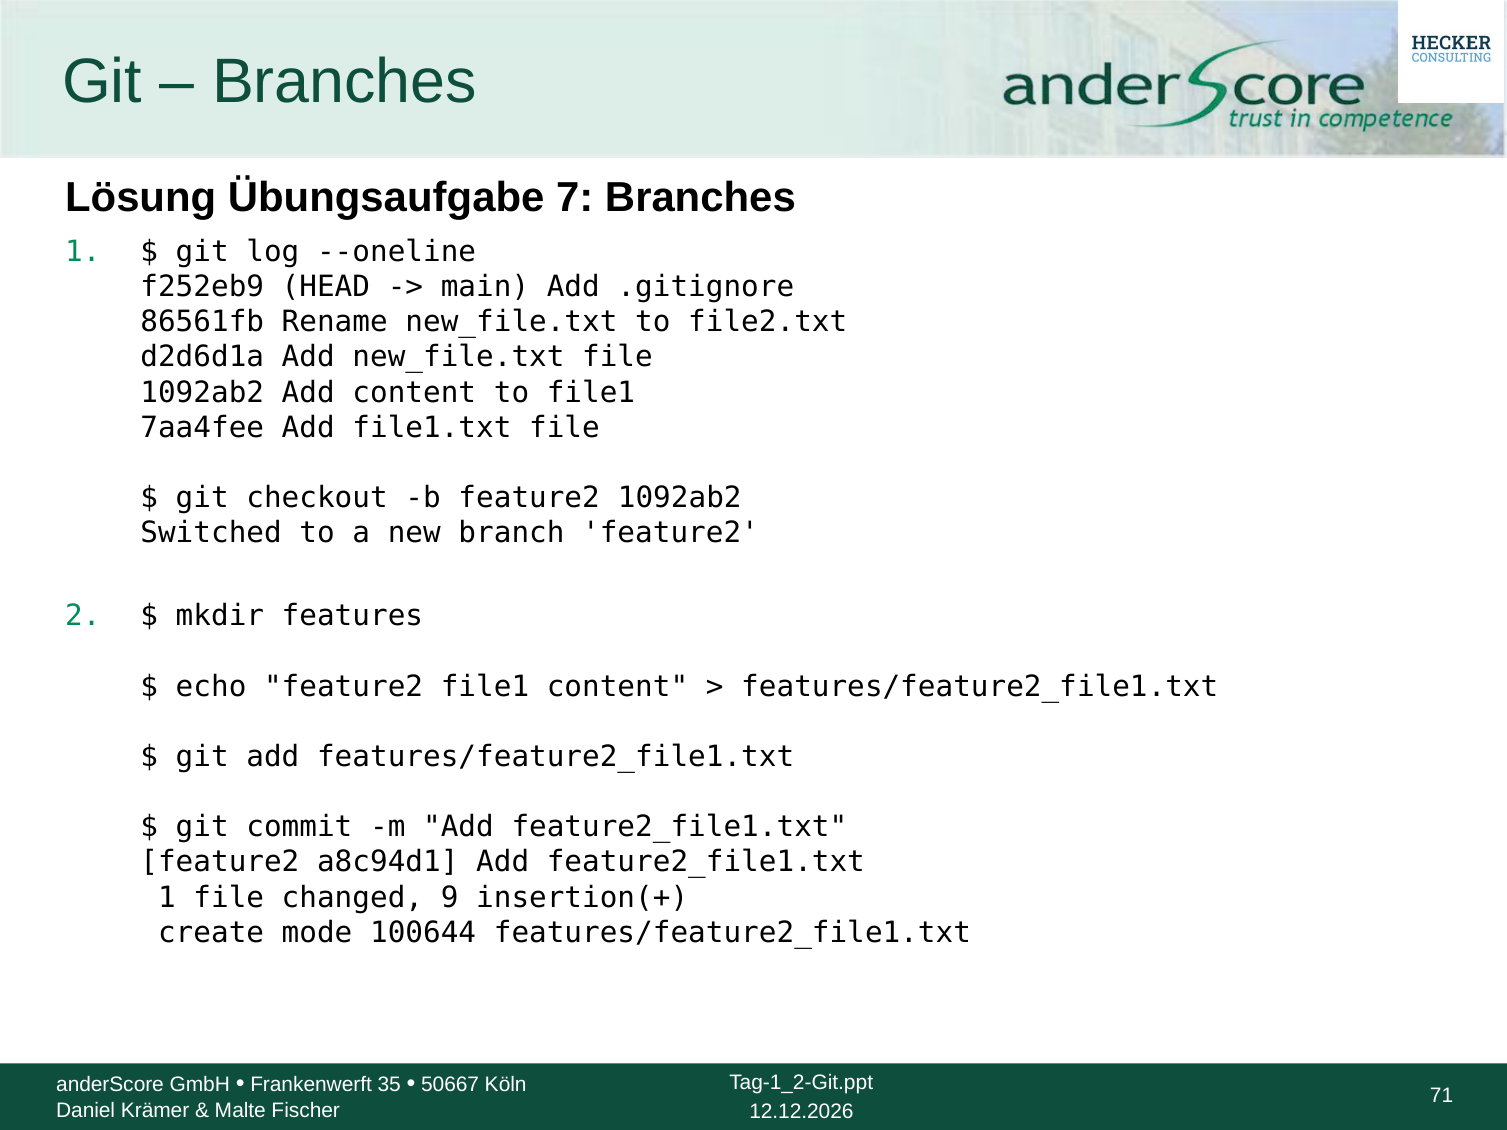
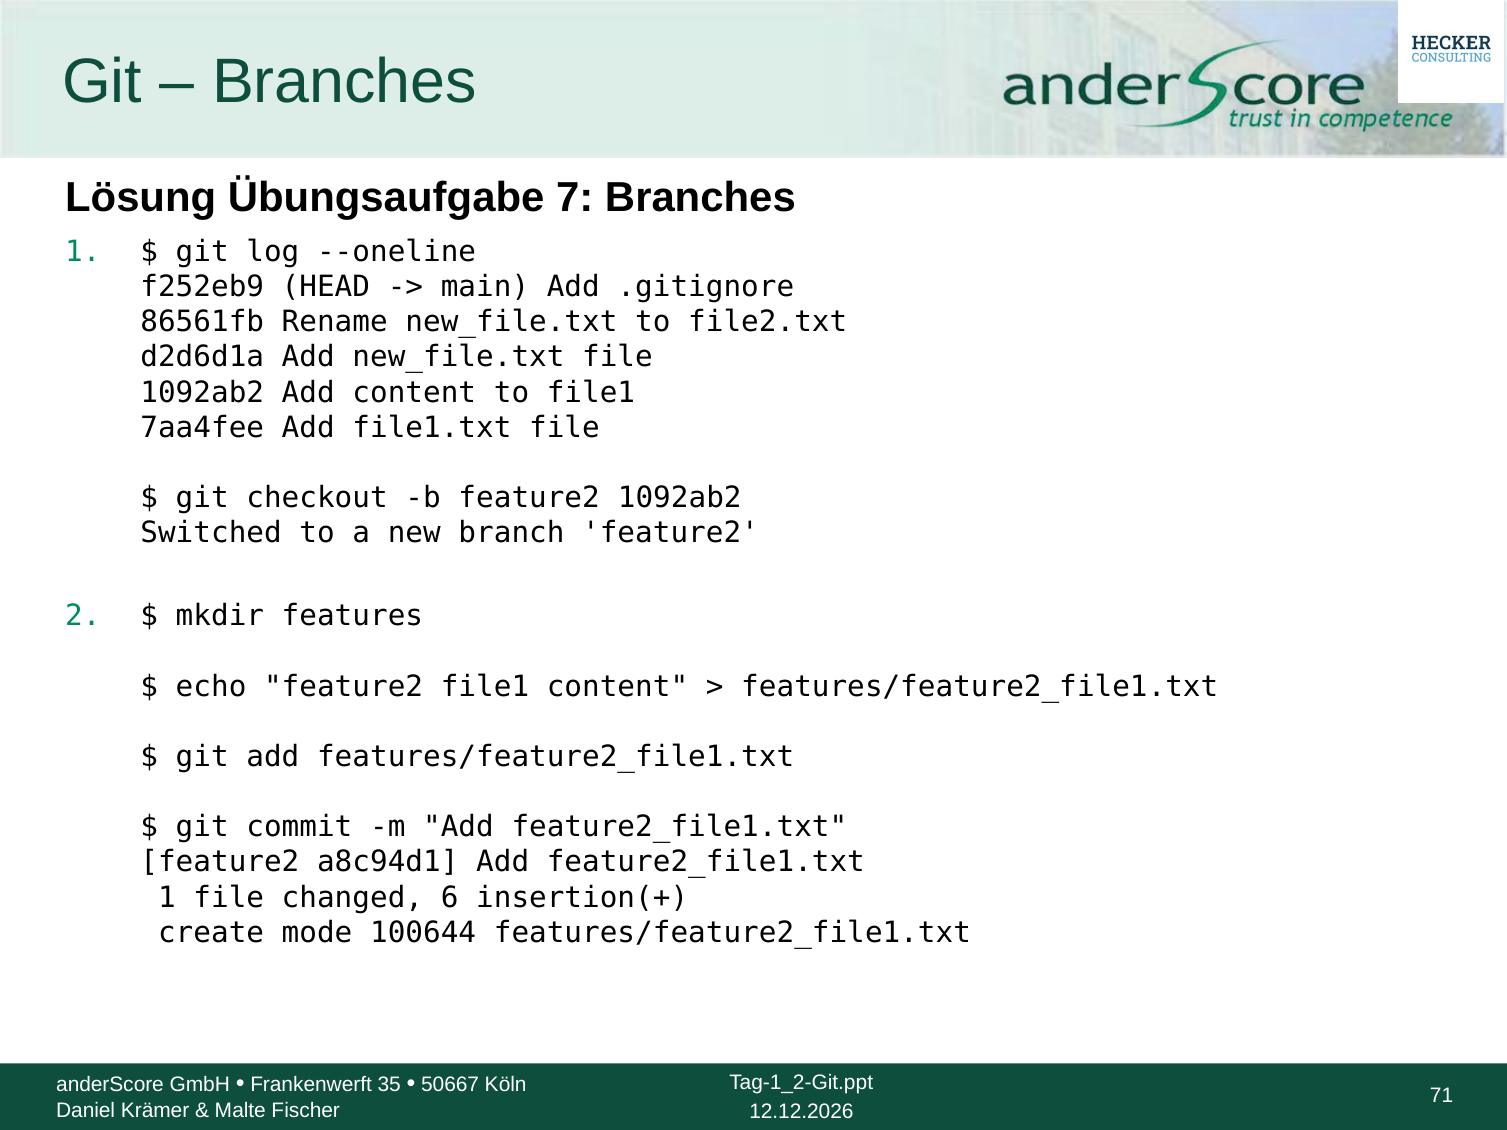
9: 9 -> 6 (450, 898)
